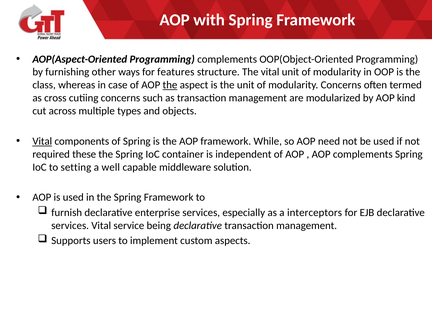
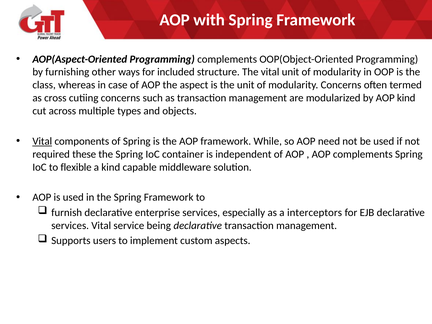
features: features -> included (176, 72)
the underline: present -> none (170, 85)
setting: setting -> flexible (76, 167)
a well: well -> kind (111, 167)
